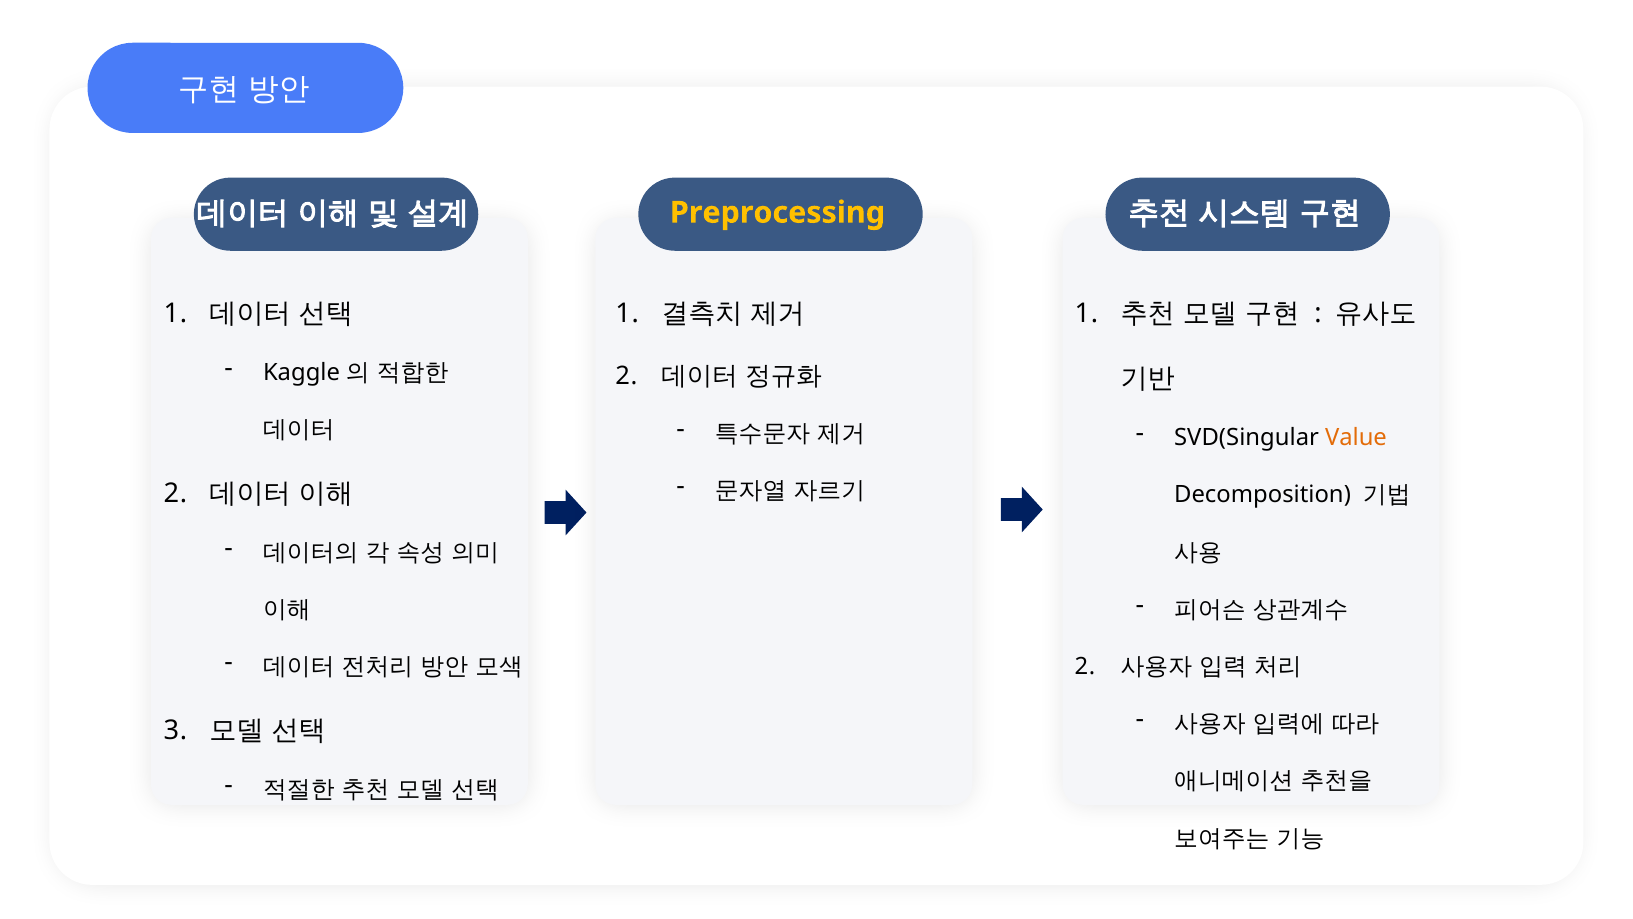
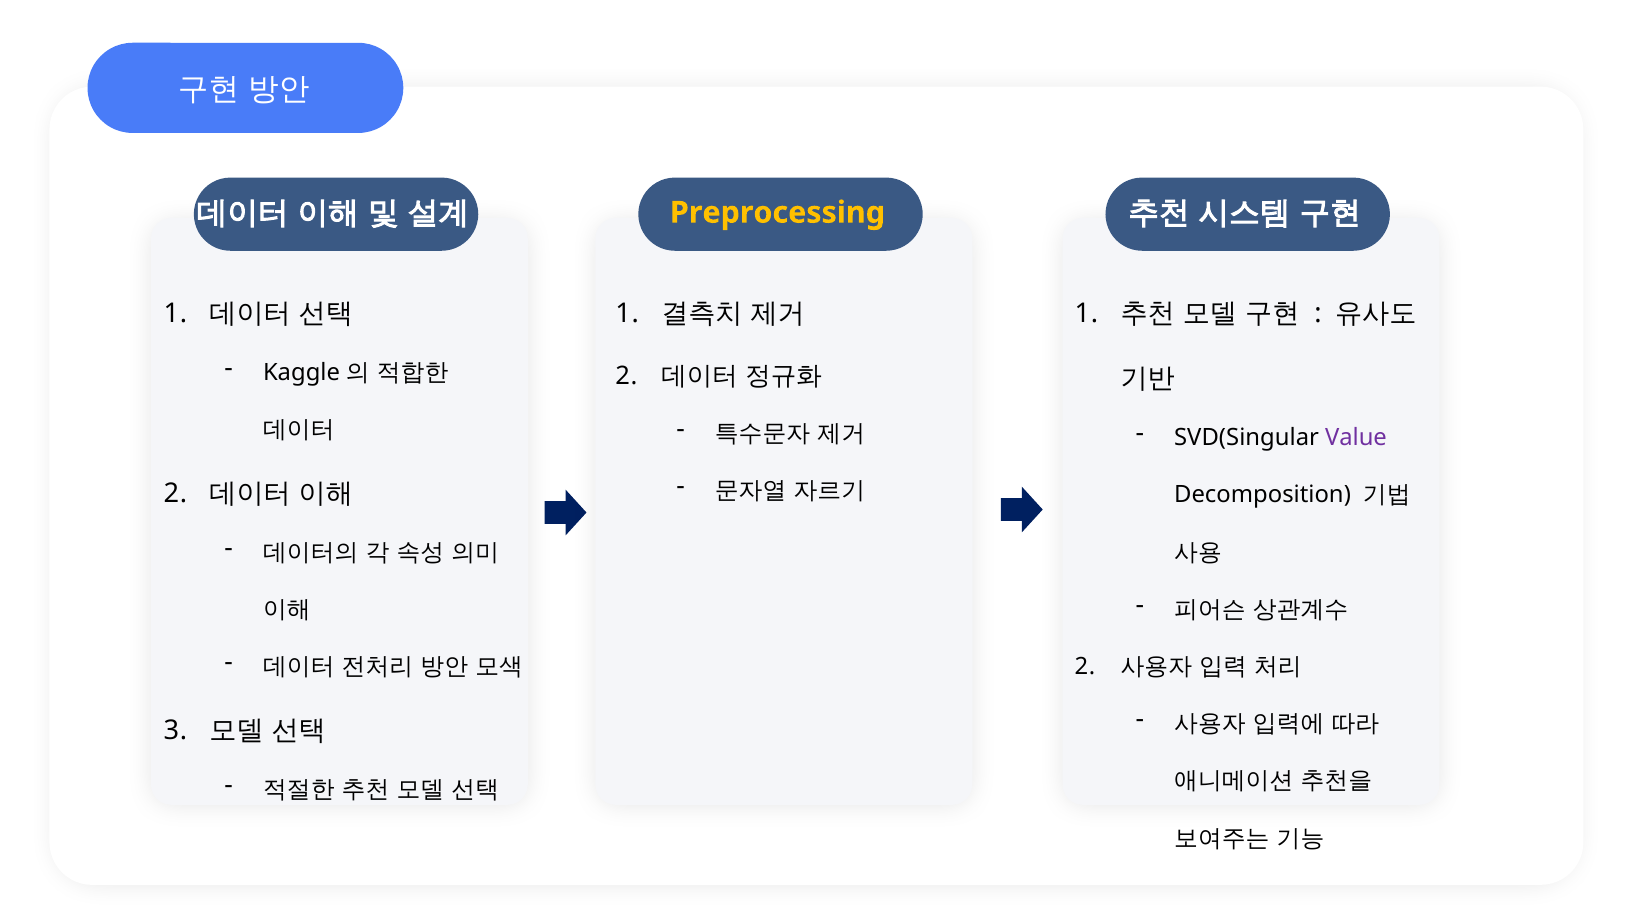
Value colour: orange -> purple (1356, 438)
